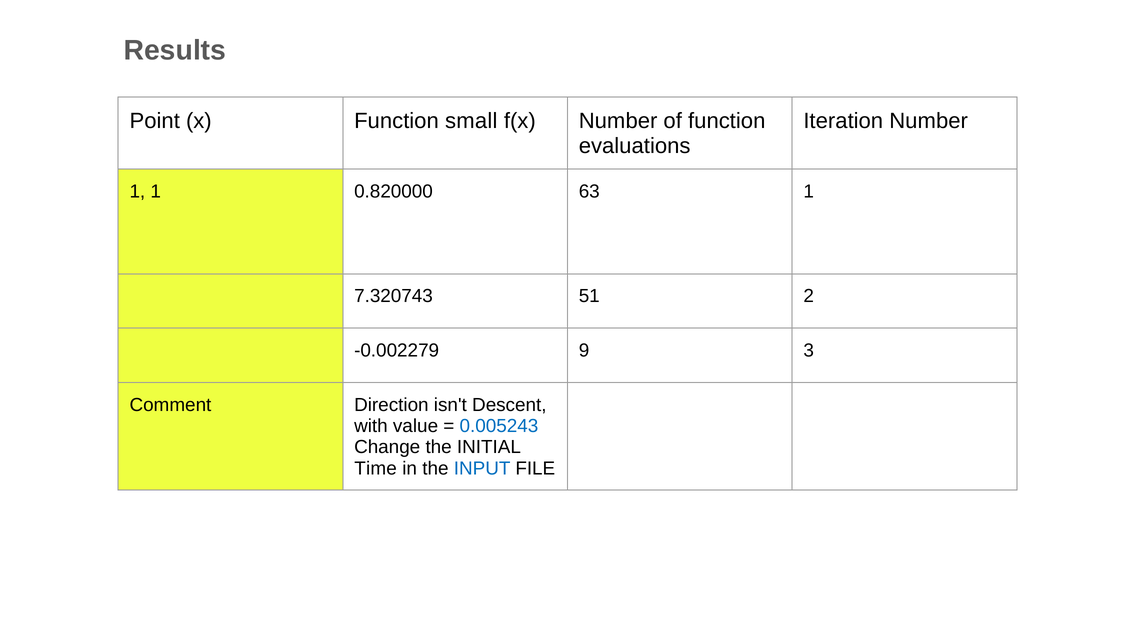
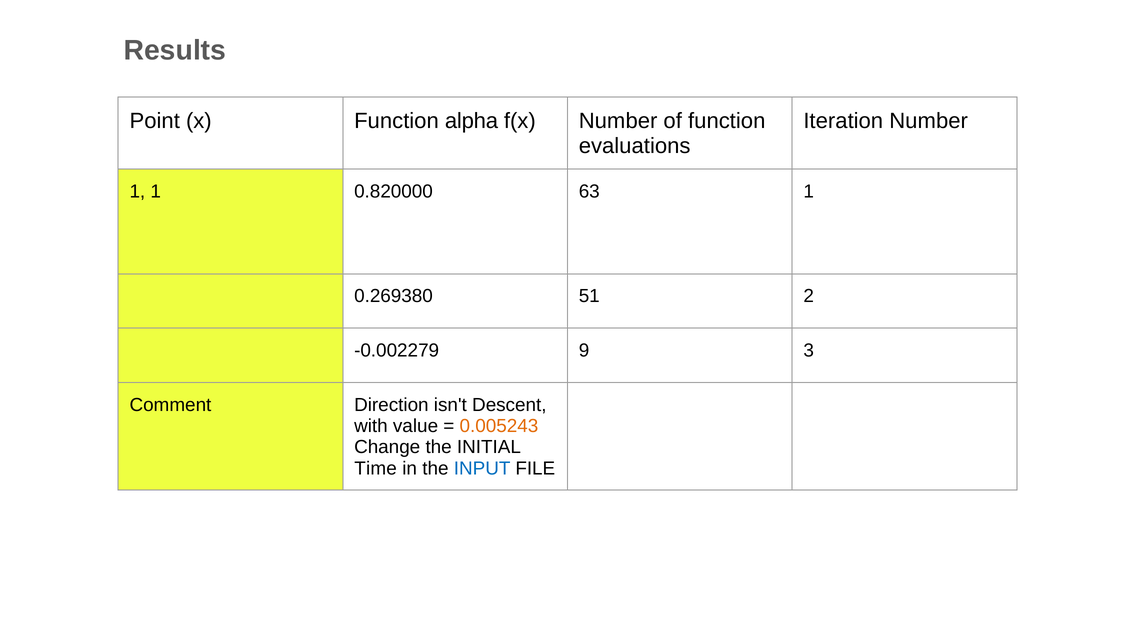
small: small -> alpha (471, 121)
7.320743: 7.320743 -> 0.269380 (394, 296)
0.005243 colour: blue -> orange (499, 426)
